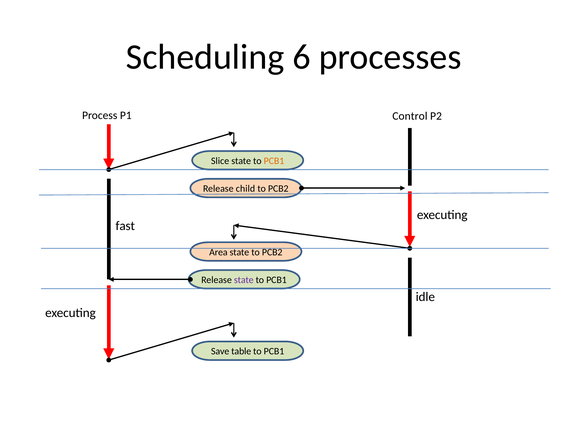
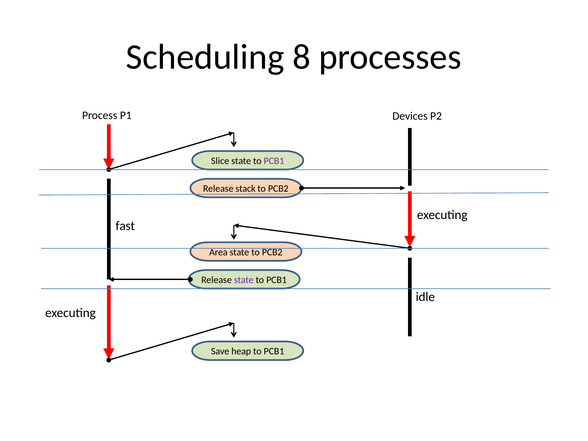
6: 6 -> 8 (301, 57)
Control: Control -> Devices (410, 116)
PCB1 colour: orange -> purple (274, 161)
child: child -> stack (246, 189)
table: table -> heap (241, 351)
